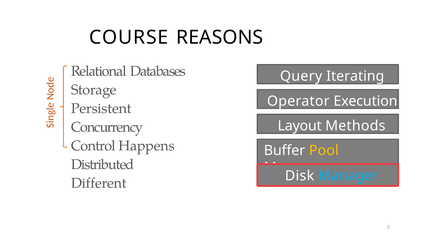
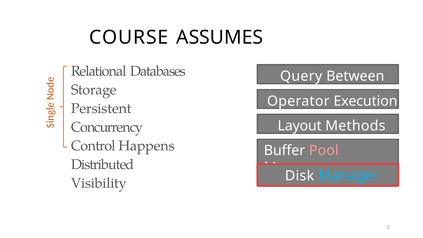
REASONS: REASONS -> ASSUMES (220, 37)
Iterating: Iterating -> Between (355, 76)
Pool colour: yellow -> pink (324, 151)
Different: Different -> Visibility (99, 183)
